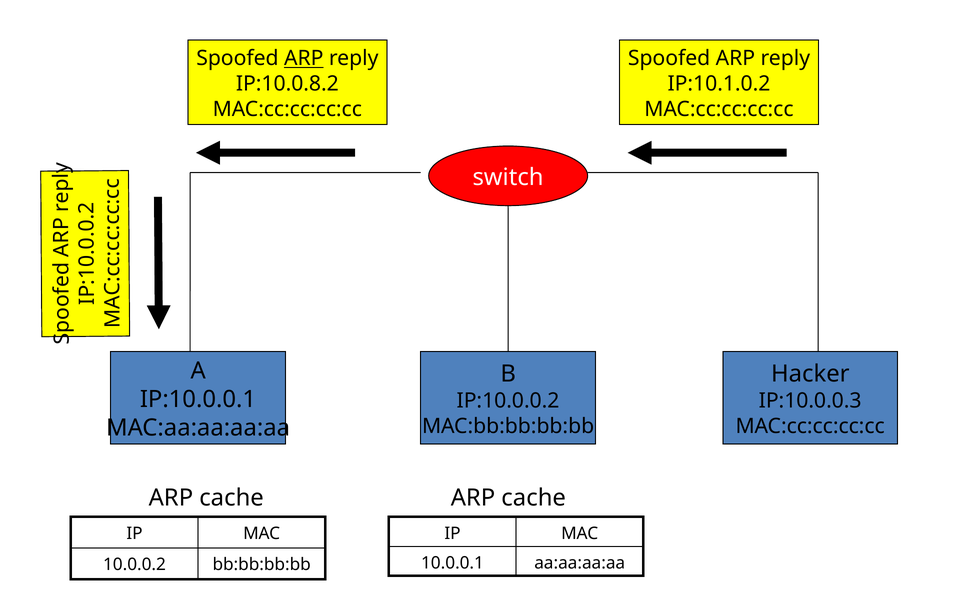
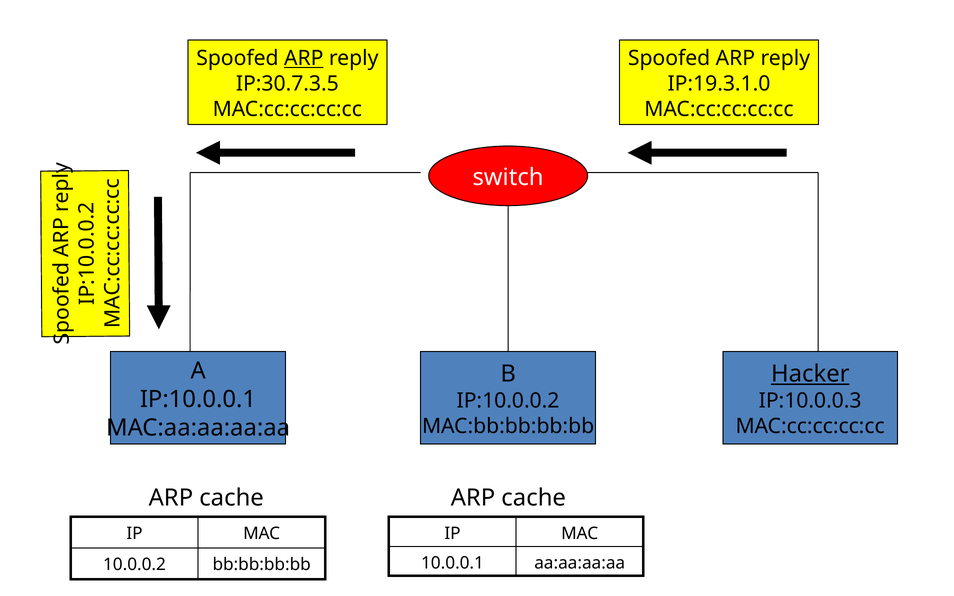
IP:10.0.8.2: IP:10.0.8.2 -> IP:30.7.3.5 (287, 84)
IP:10.1.0.2: IP:10.1.0.2 -> IP:19.3.1.0 (719, 84)
Hacker underline: none -> present (810, 374)
